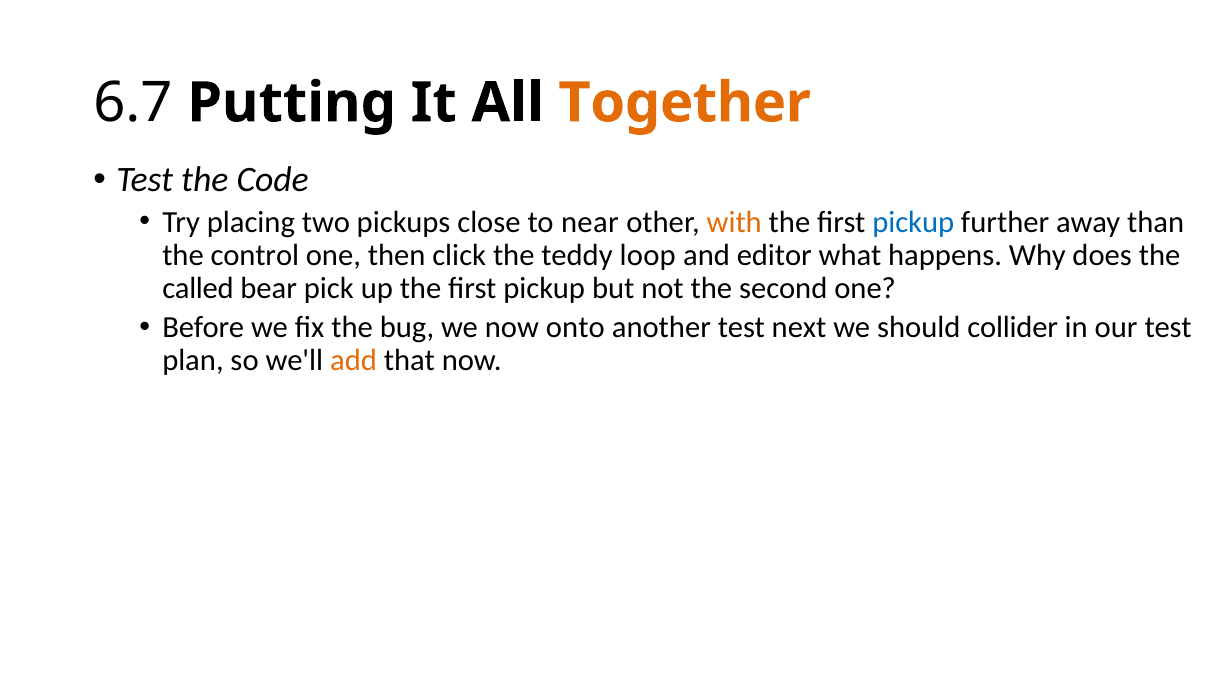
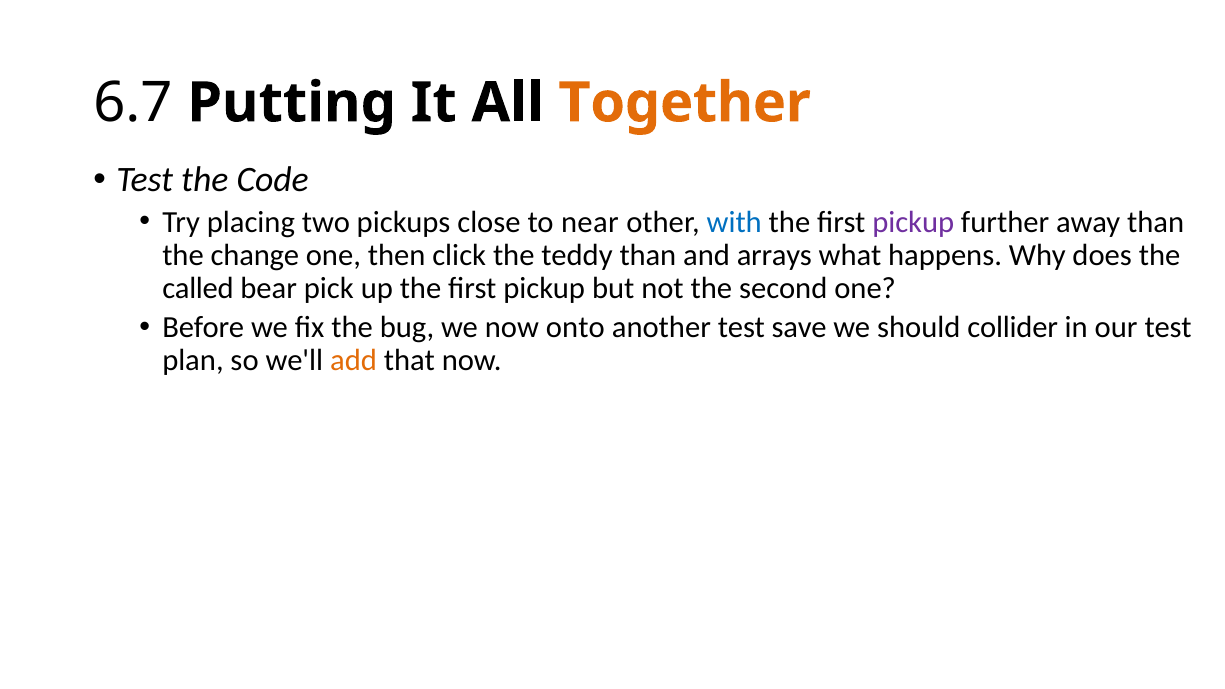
with colour: orange -> blue (734, 222)
pickup colour: blue -> purple (913, 222)
control: control -> change (255, 255)
teddy loop: loop -> than (648, 255)
editor: editor -> arrays (774, 255)
next: next -> save (799, 328)
